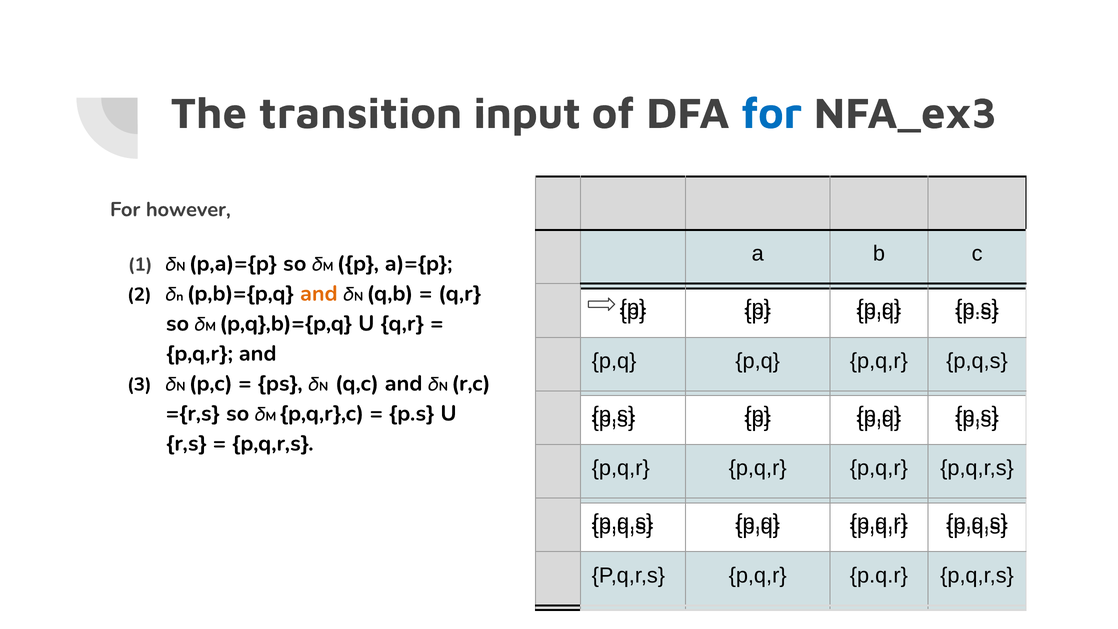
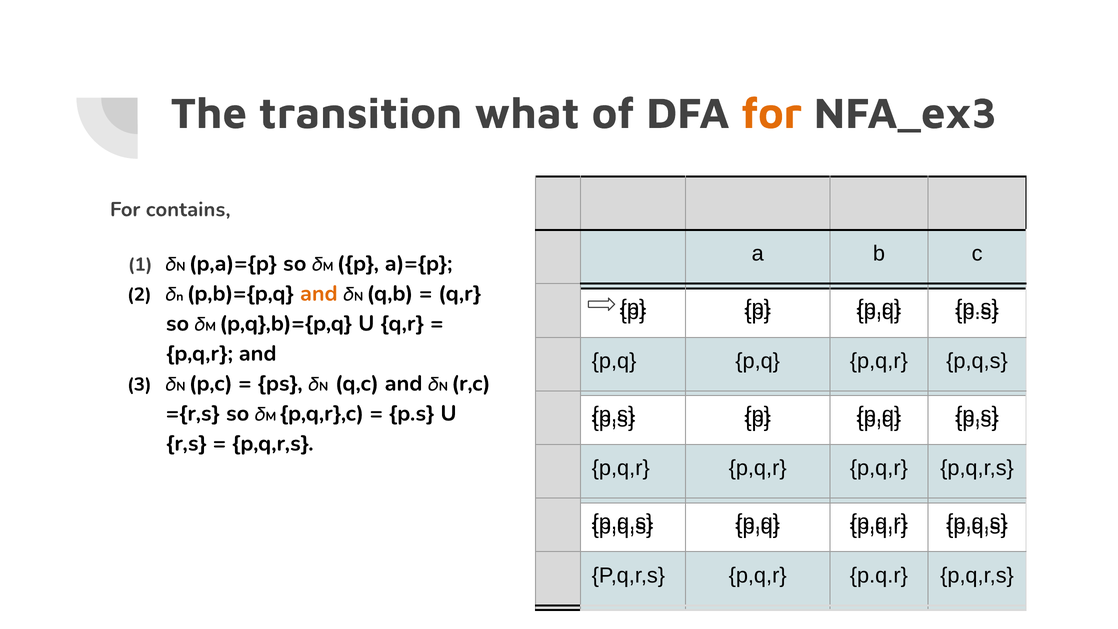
transition input: input -> what (527, 114)
for colour: blue -> orange (772, 114)
however: however -> contains (188, 209)
